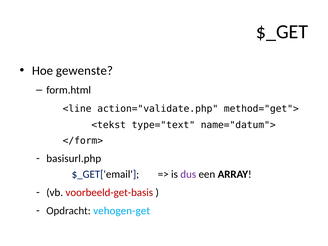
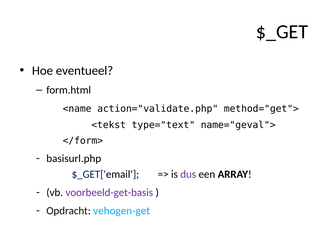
gewenste: gewenste -> eventueel (84, 71)
<line: <line -> <name (77, 109)
name="datum">: name="datum"> -> name="geval"> (238, 125)
voorbeeld-get-basis colour: red -> purple (109, 192)
